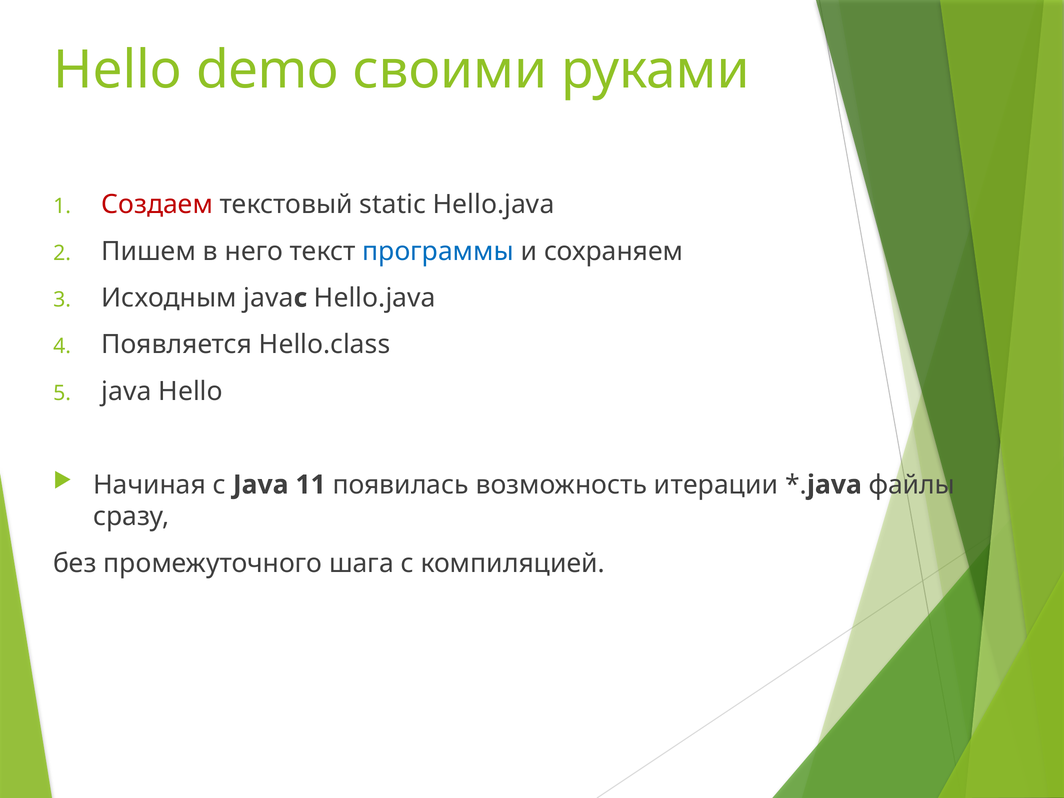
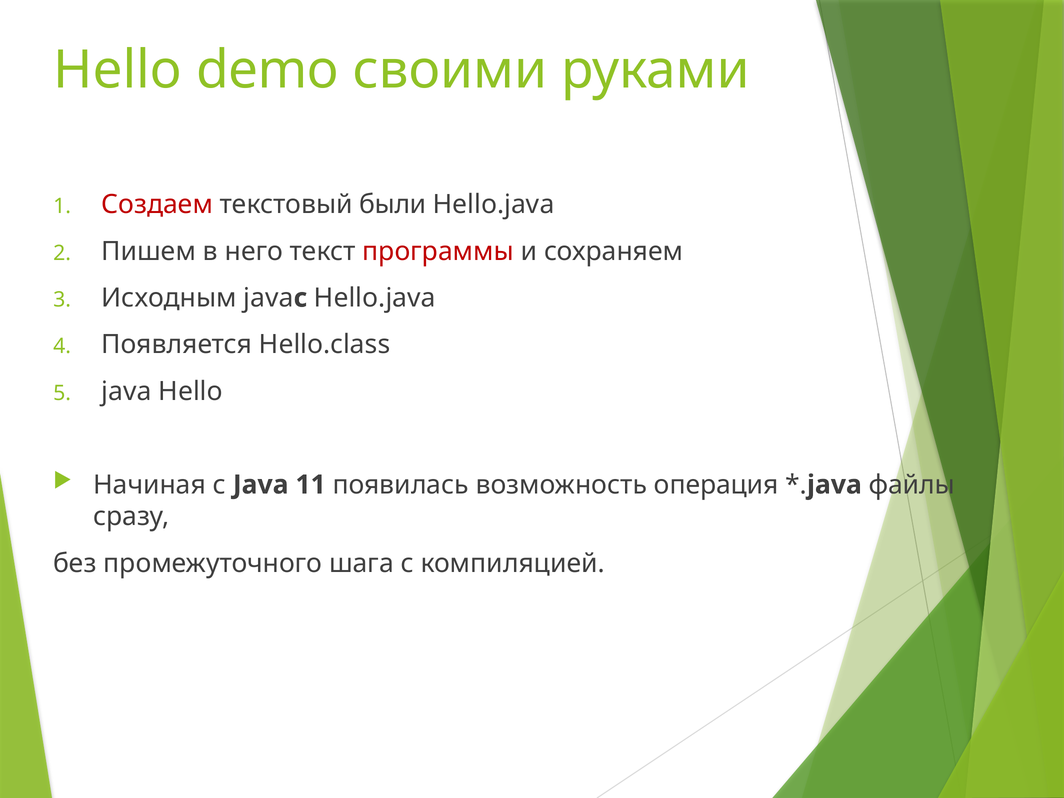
static: static -> были (393, 205)
программы colour: blue -> red (438, 251)
итерации: итерации -> операция (716, 485)
